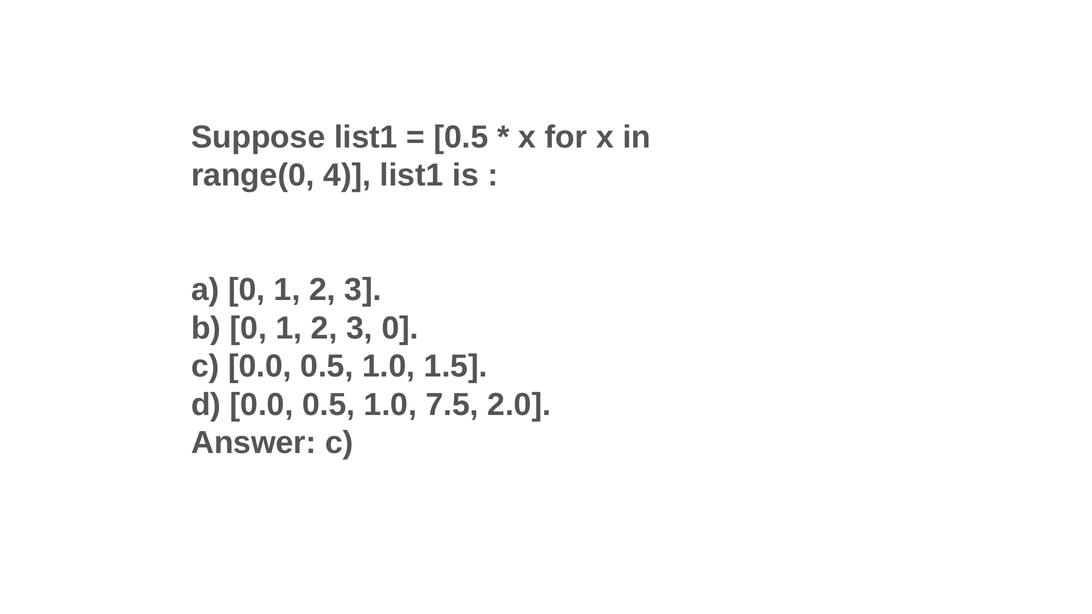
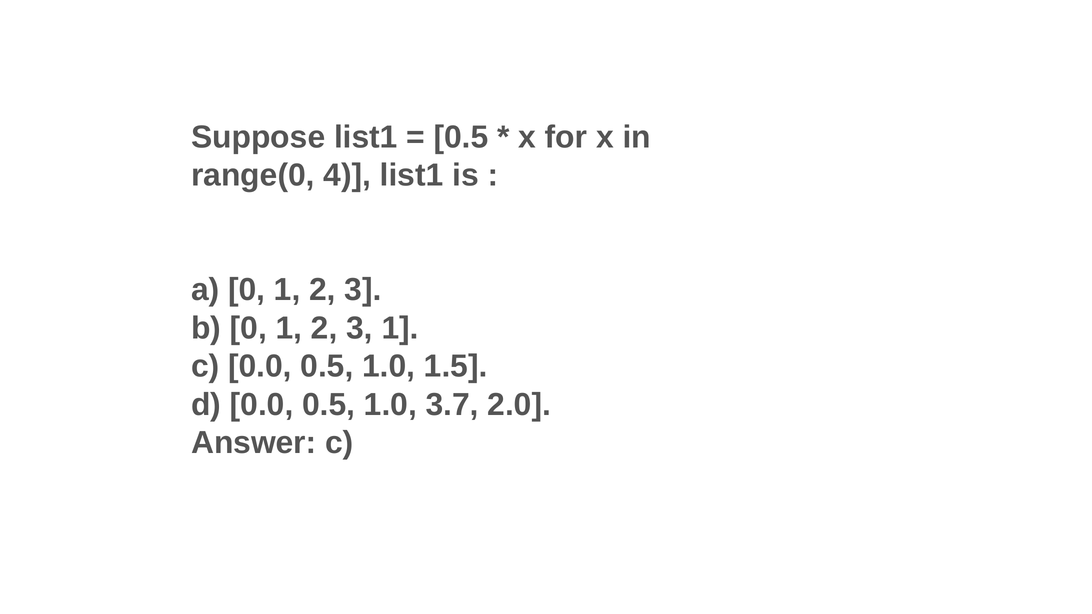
3 0: 0 -> 1 (400, 328)
7.5: 7.5 -> 3.7 (452, 405)
